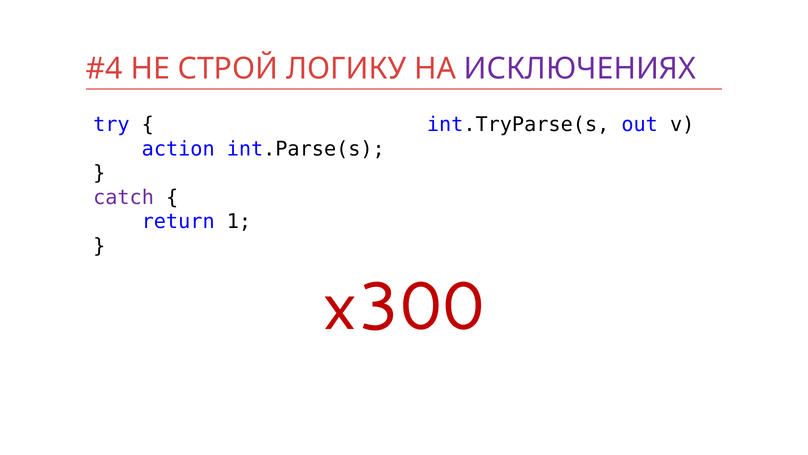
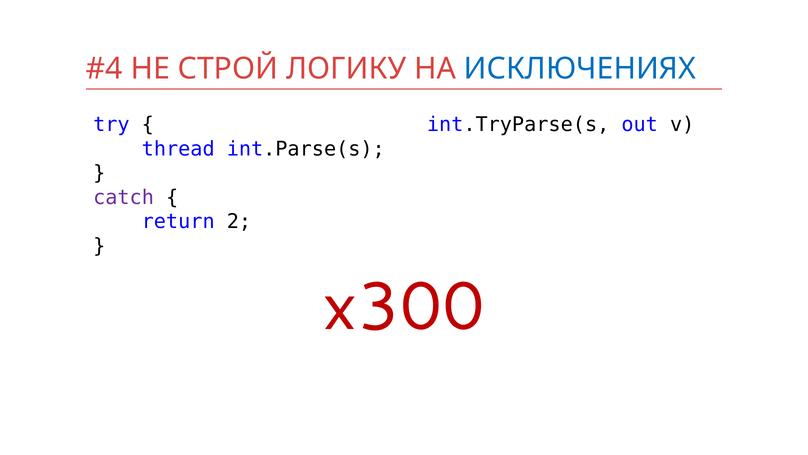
ИСКЛЮЧЕНИЯХ colour: purple -> blue (580, 69)
action: action -> thread (178, 149)
1: 1 -> 2 (239, 221)
